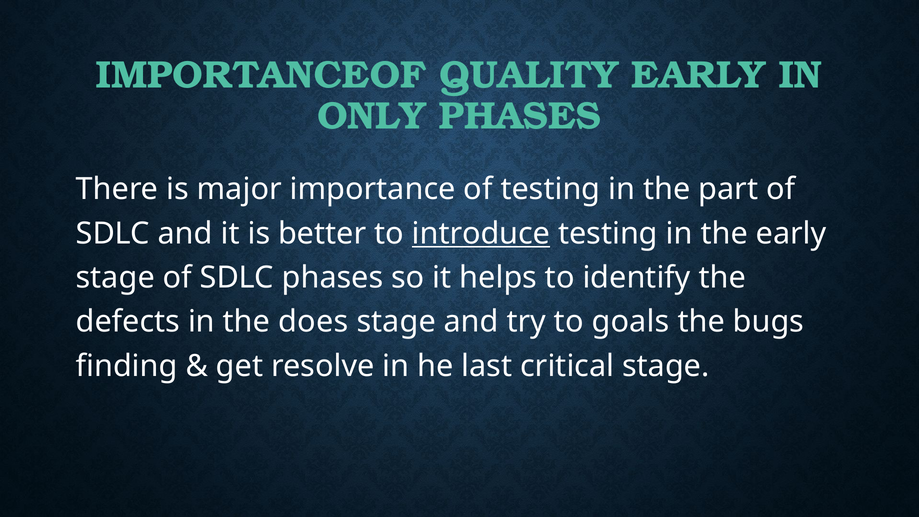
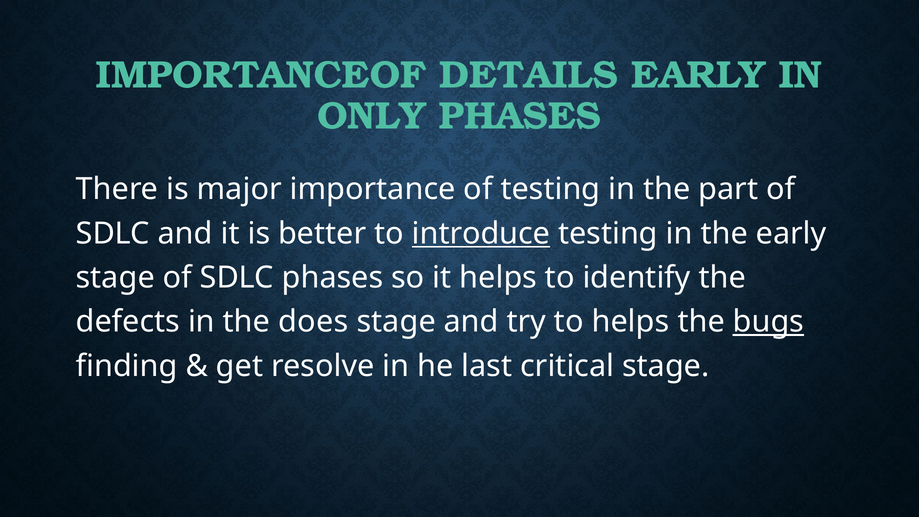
QUALITY: QUALITY -> DETAILS (529, 75)
to goals: goals -> helps (631, 322)
bugs underline: none -> present (768, 322)
